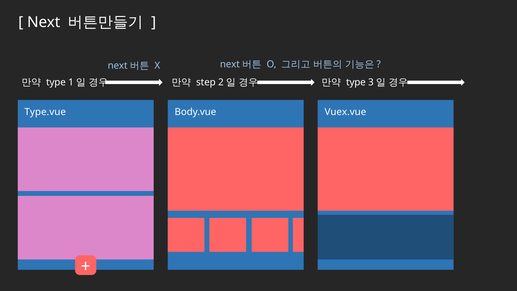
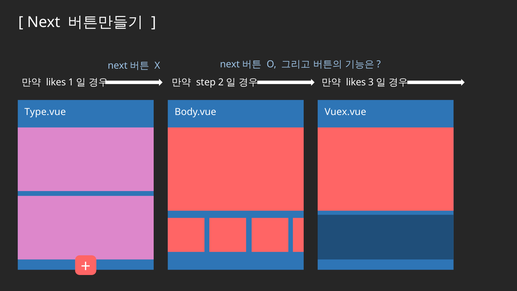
type: type -> likes (56, 82)
type: type -> likes (356, 82)
